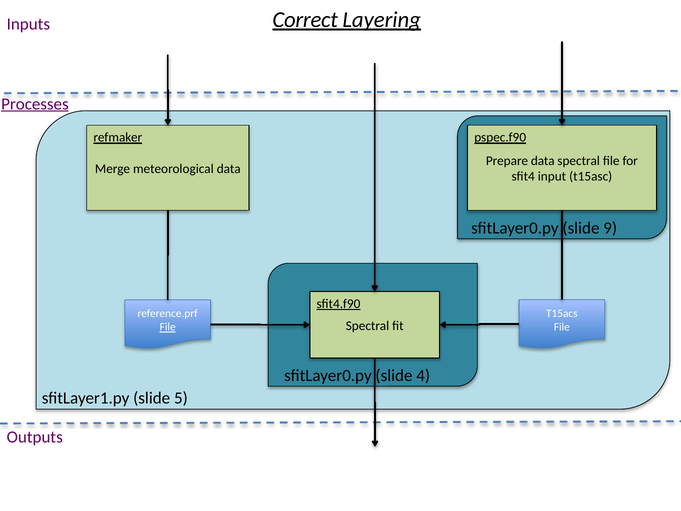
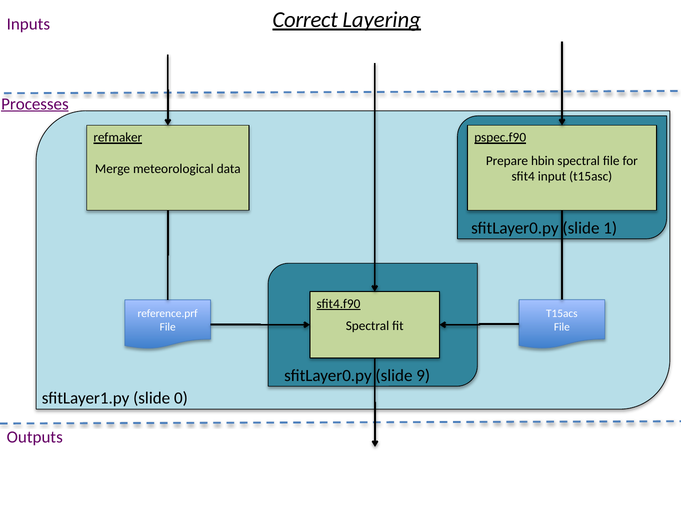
Prepare data: data -> hbin (543, 161)
9: 9 -> 1 (610, 228)
File underline: present -> none (168, 327)
4: 4 -> 9 (423, 375)
5: 5 -> 0 (181, 398)
